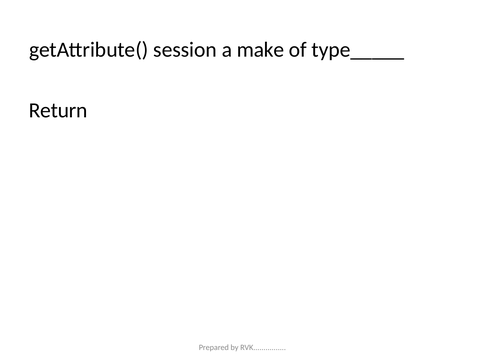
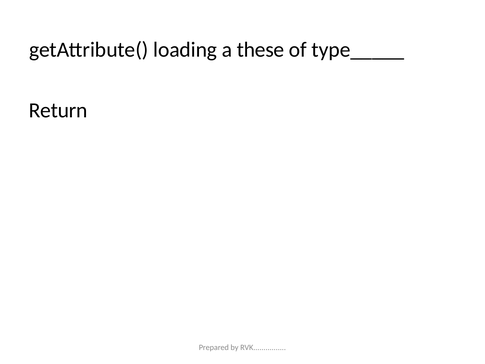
session: session -> loading (185, 50)
make: make -> these (261, 50)
